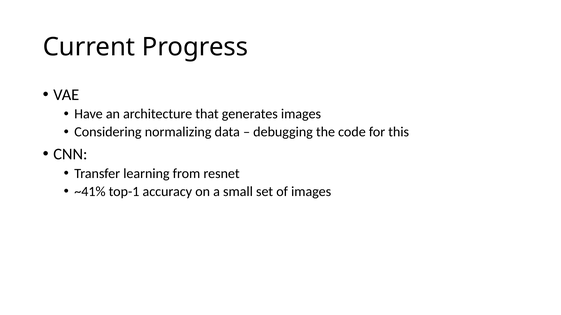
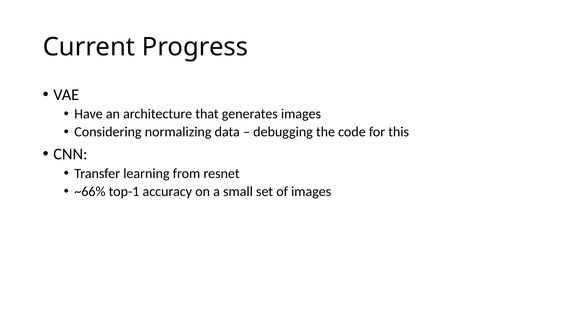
~41%: ~41% -> ~66% (90, 192)
